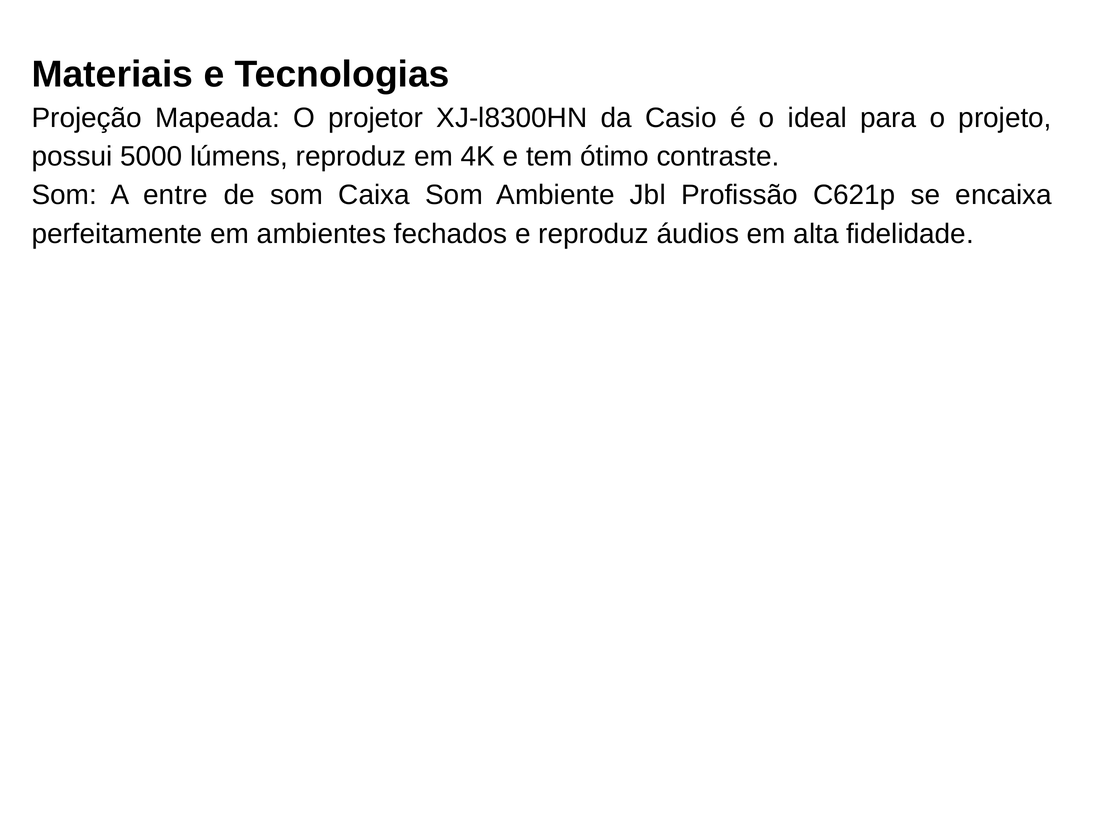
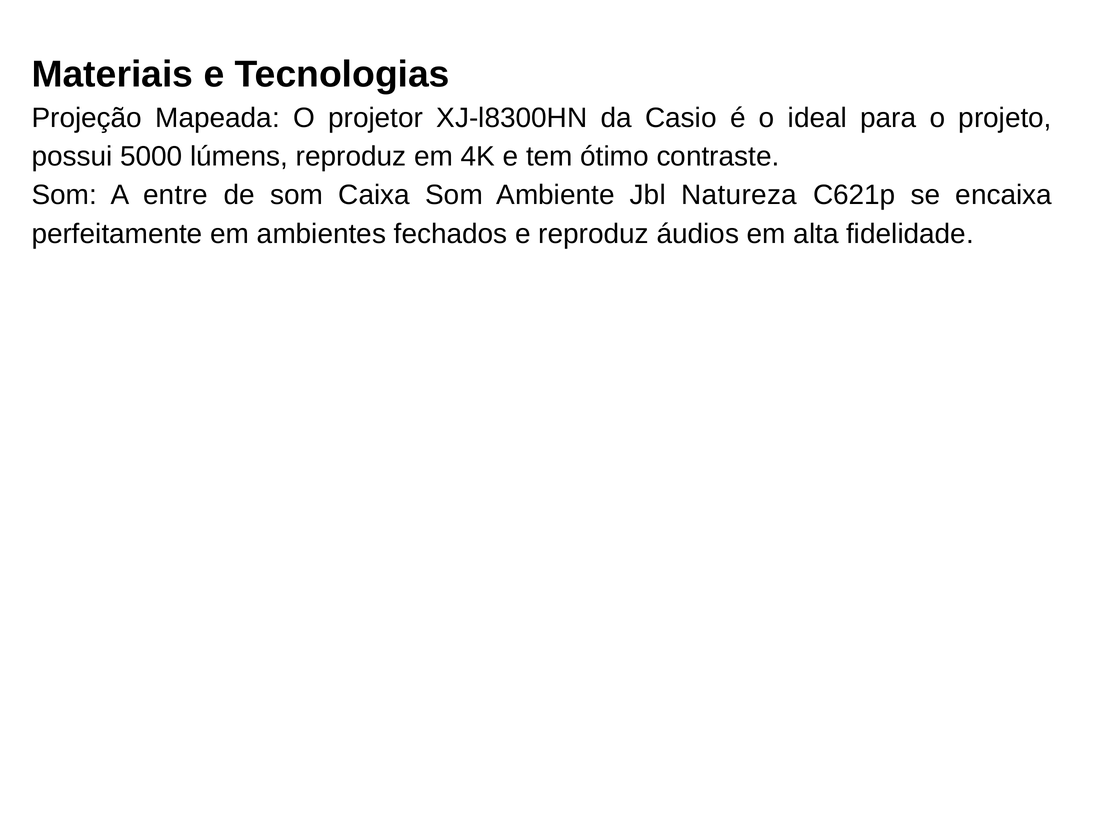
Profissão: Profissão -> Natureza (739, 195)
